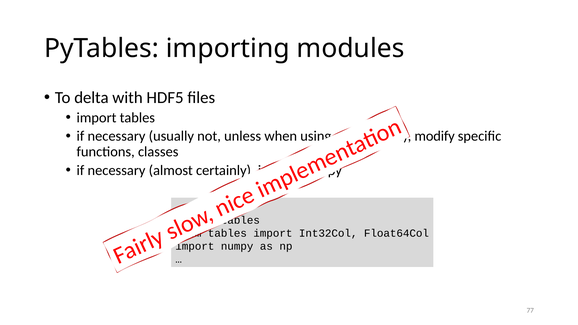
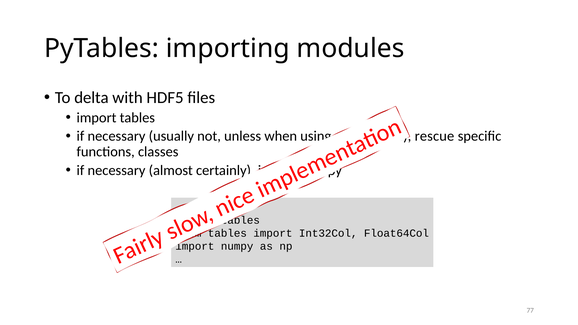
modify: modify -> rescue (434, 136)
